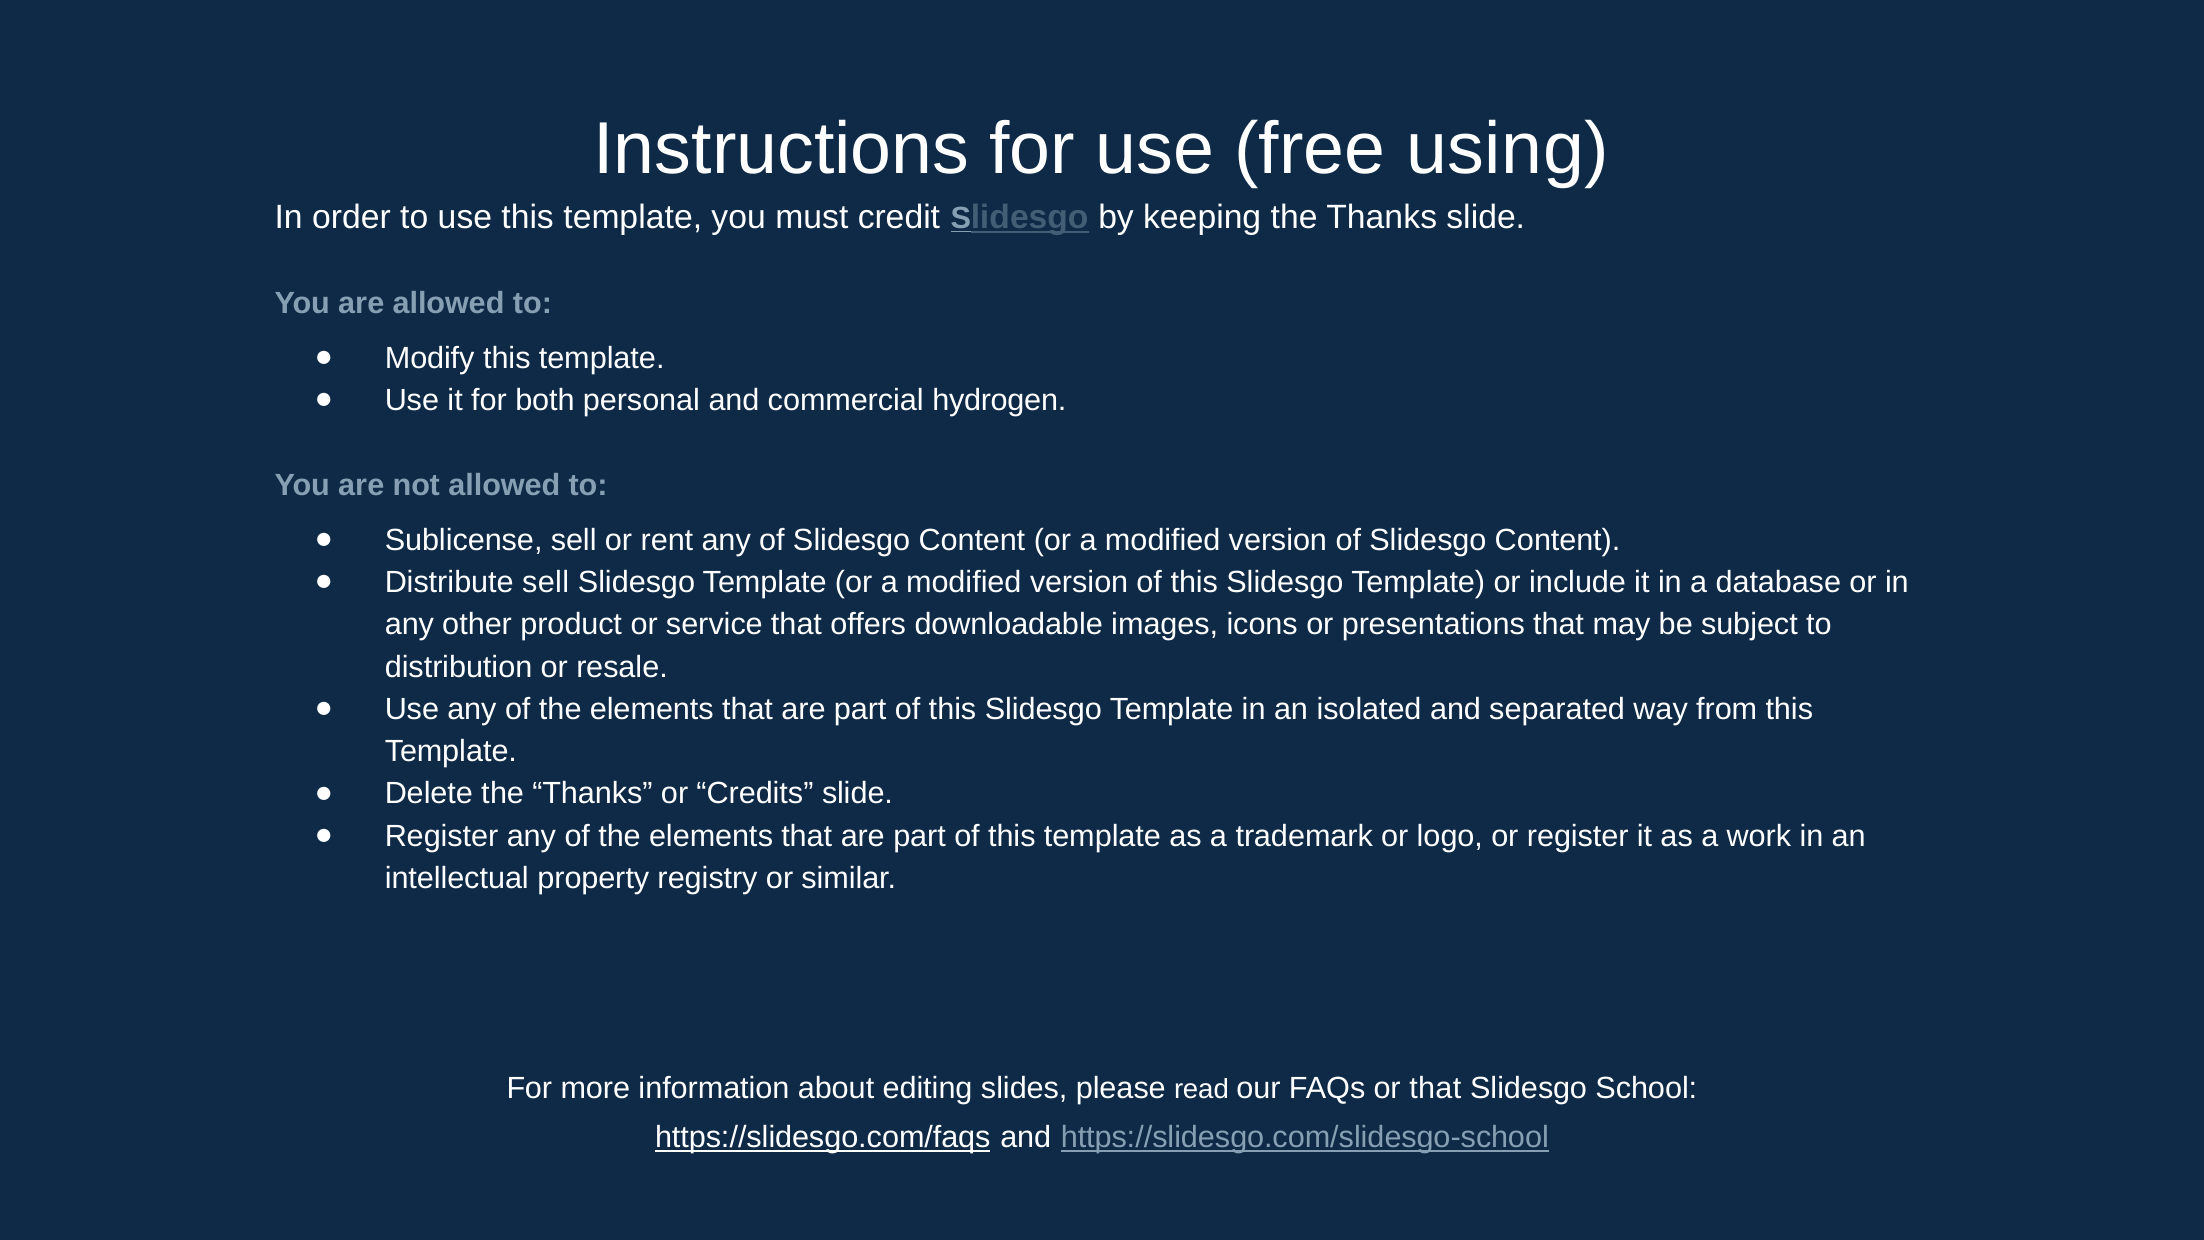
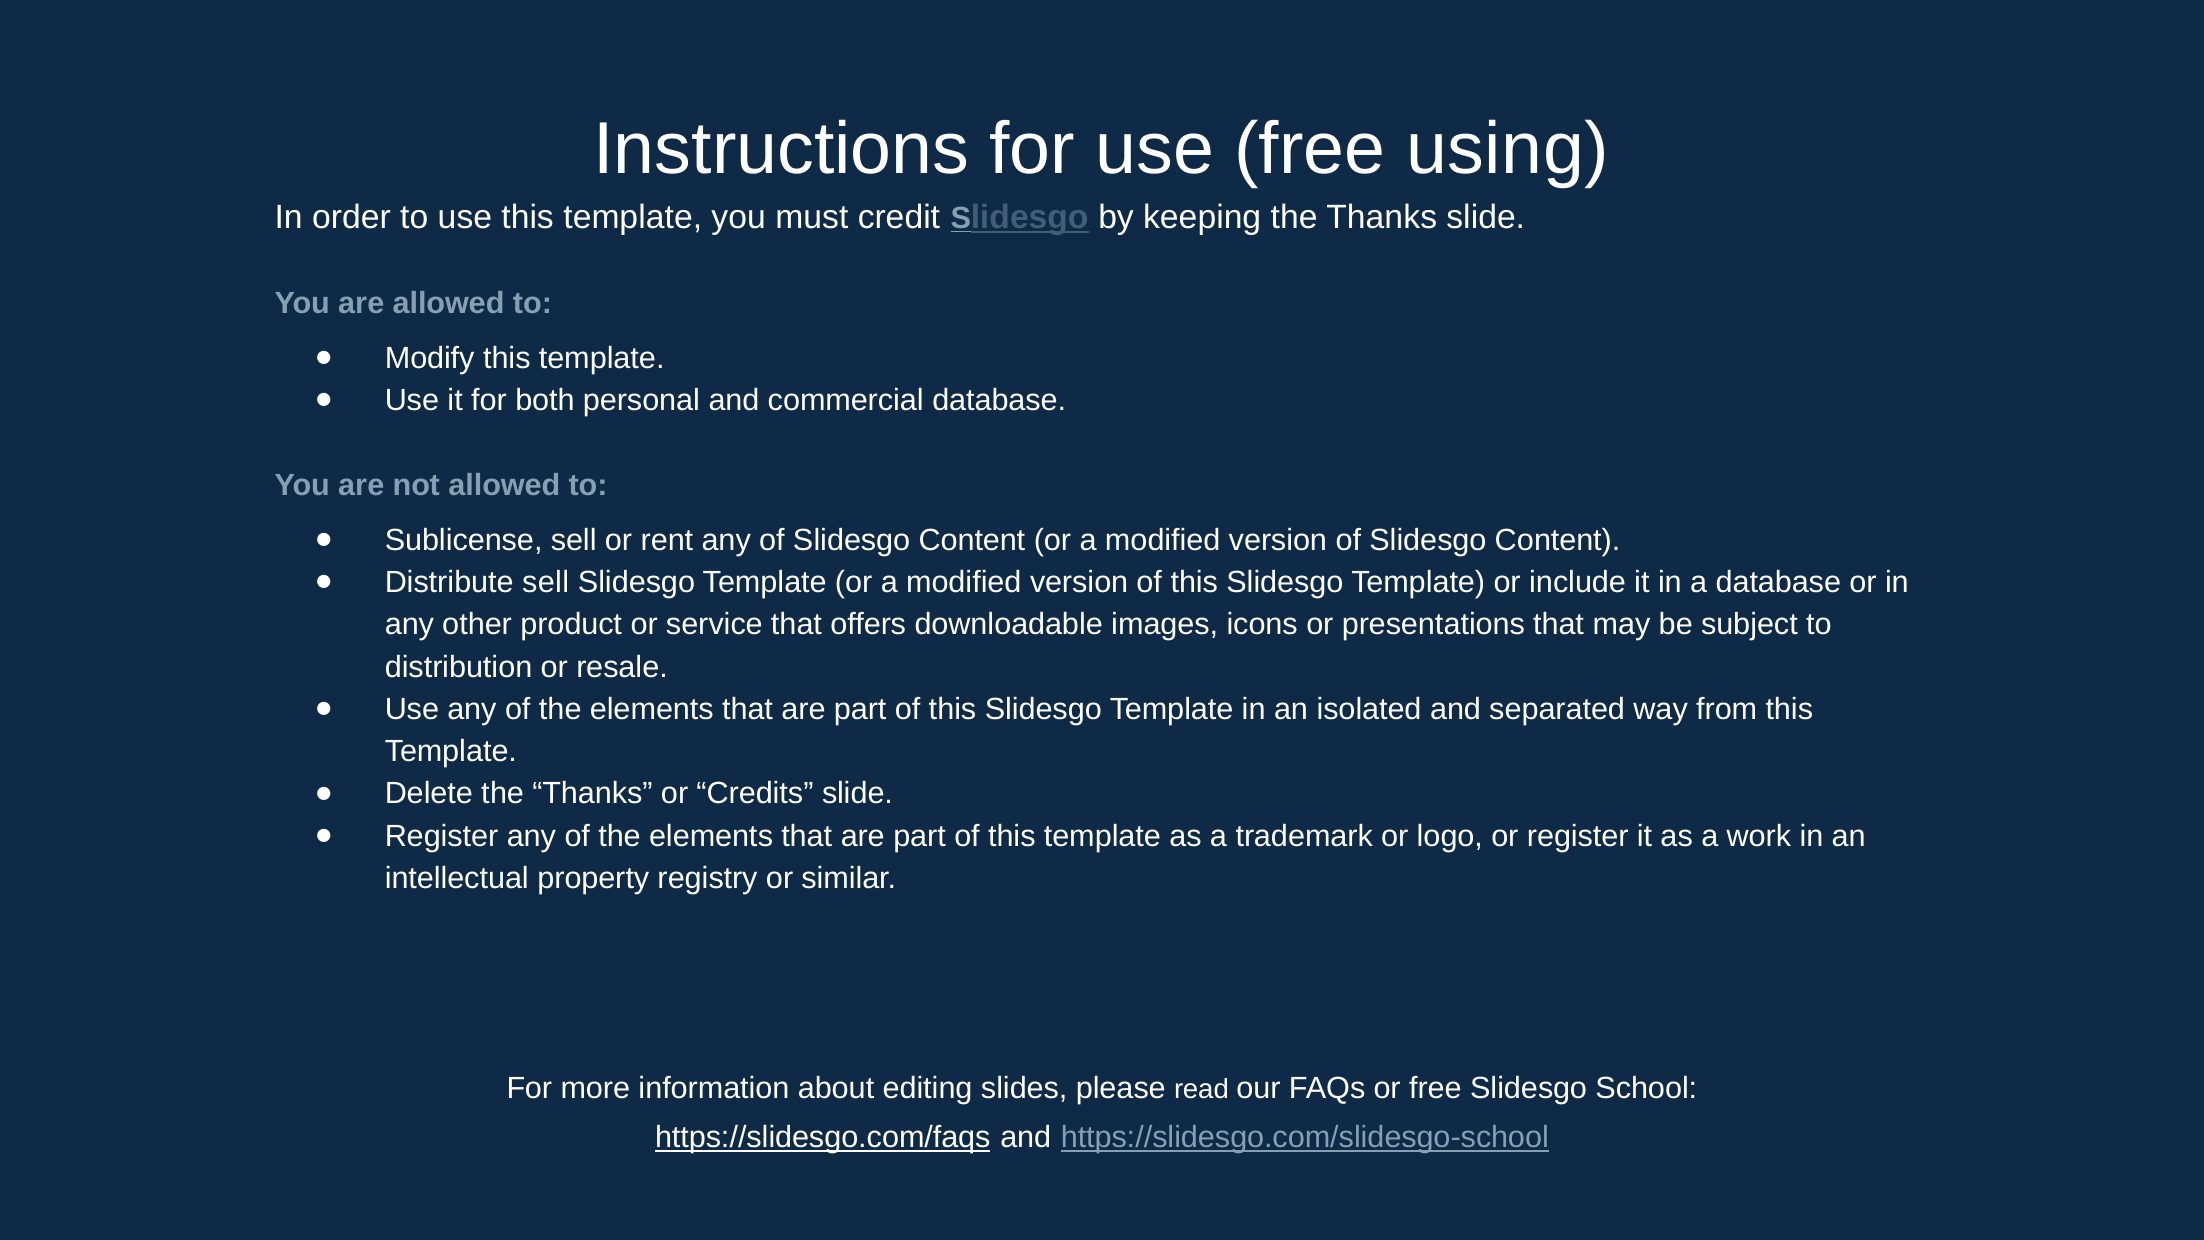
commercial hydrogen: hydrogen -> database (999, 400)
or that: that -> free (1435, 1088)
